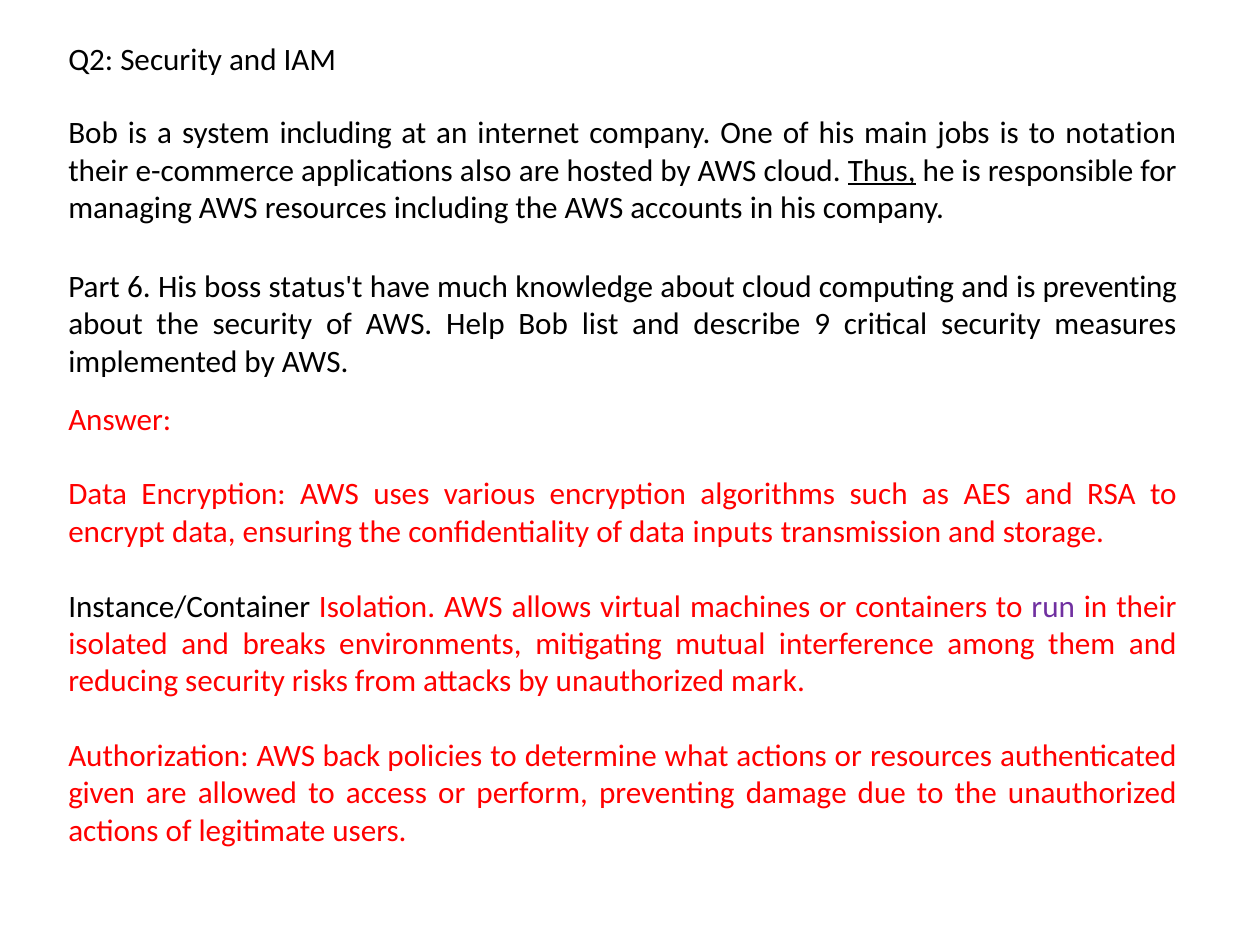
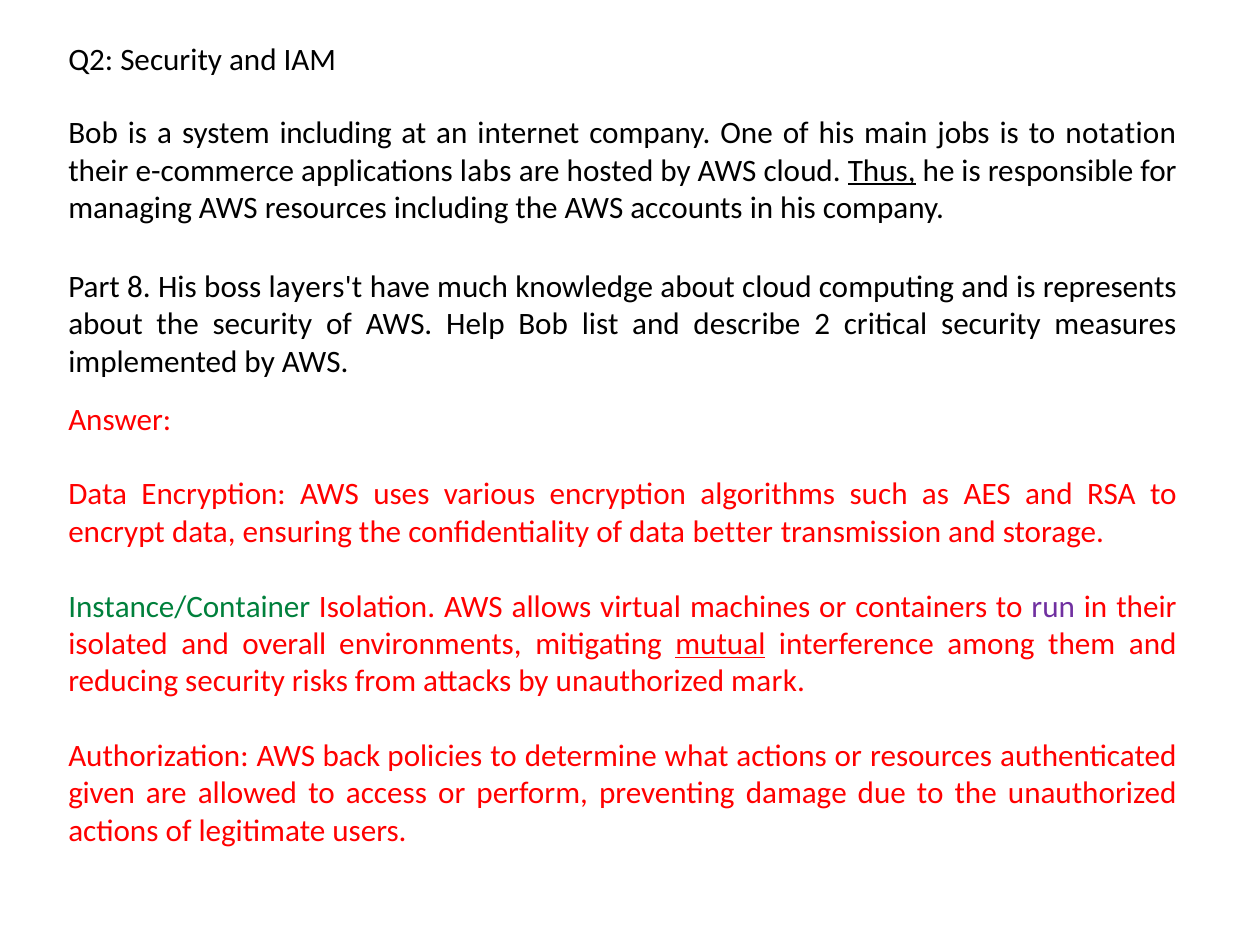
also: also -> labs (486, 171)
6: 6 -> 8 (139, 287)
status't: status't -> layers't (315, 287)
is preventing: preventing -> represents (1110, 287)
9: 9 -> 2 (822, 325)
inputs: inputs -> better (733, 532)
Instance/Container colour: black -> green (189, 607)
breaks: breaks -> overall (284, 645)
mutual underline: none -> present (720, 645)
